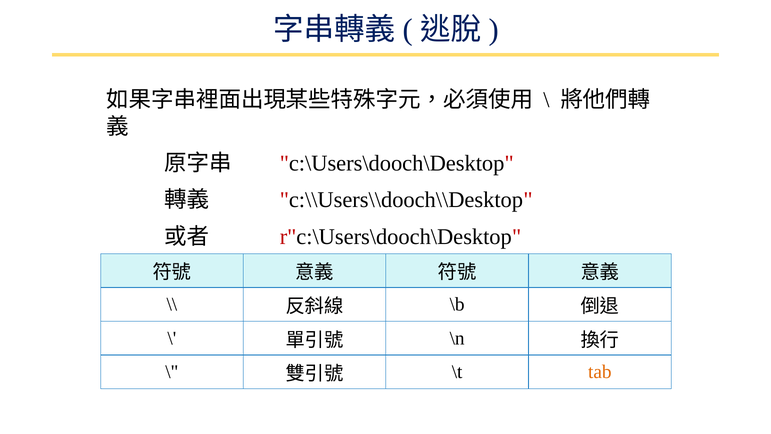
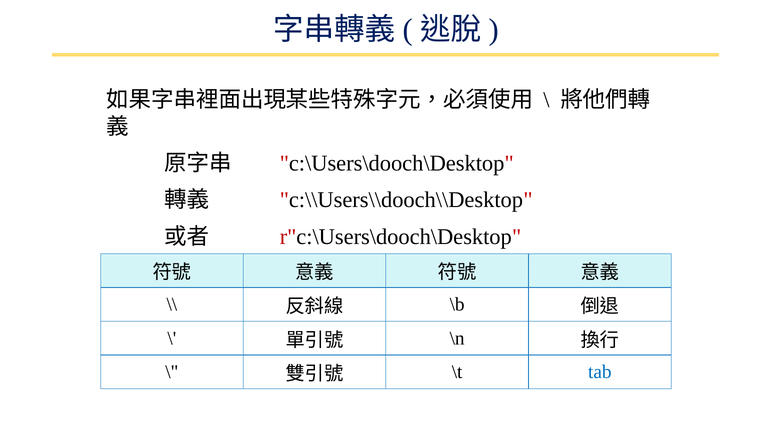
tab colour: orange -> blue (600, 372)
